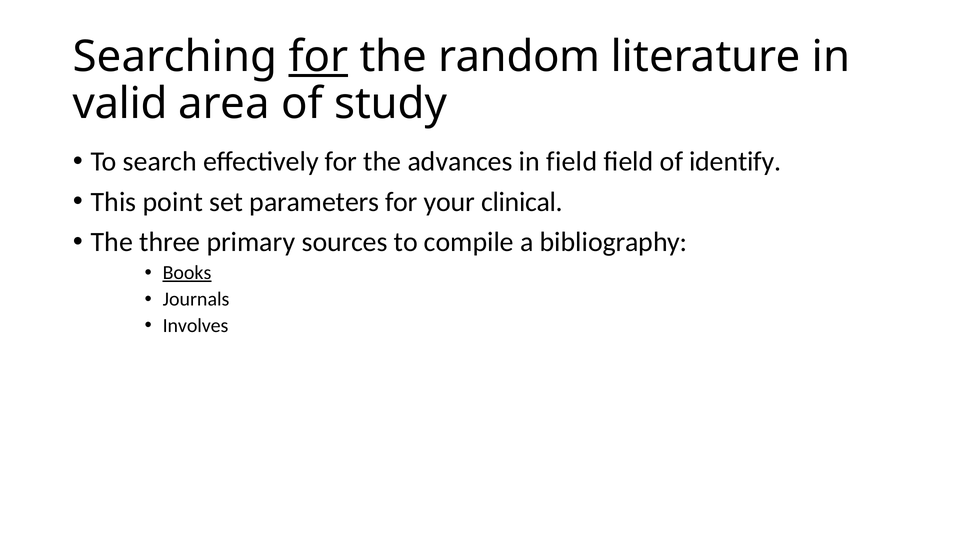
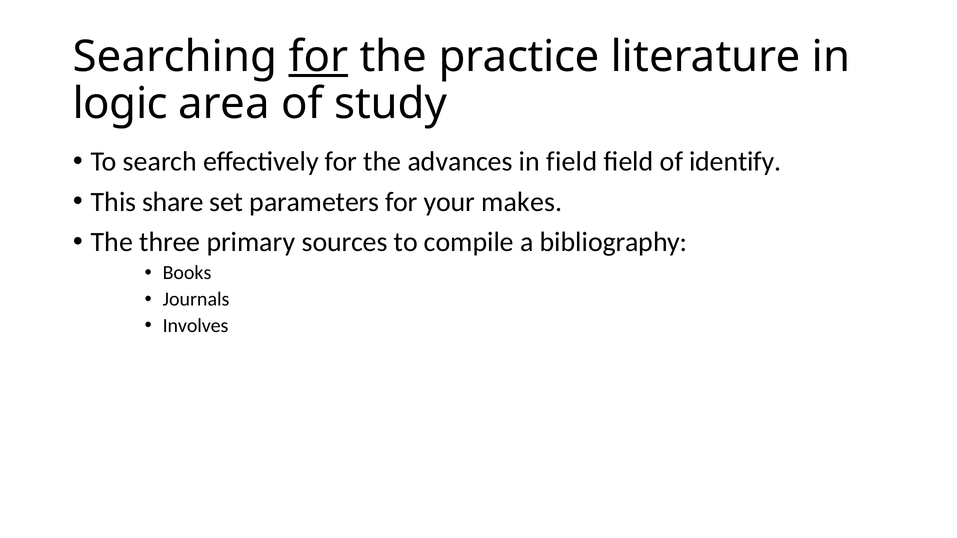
random: random -> practice (519, 57)
valid: valid -> logic (120, 104)
point: point -> share (173, 202)
clinical: clinical -> makes (522, 202)
Books underline: present -> none (187, 273)
